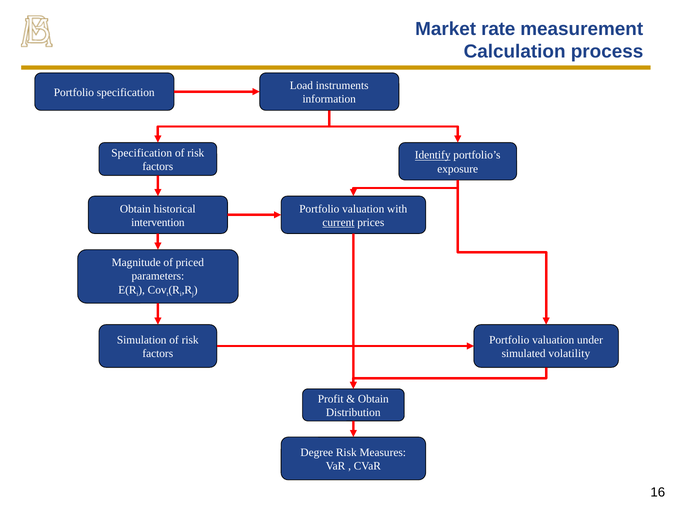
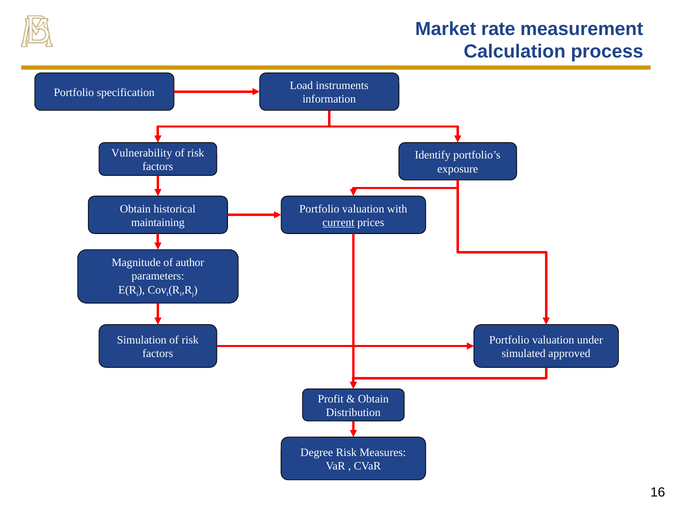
Specification: Specification -> Vulnerability (142, 153)
Identify underline: present -> none (433, 155)
intervention: intervention -> maintaining (158, 222)
priced: priced -> author (190, 263)
volatility: volatility -> approved (569, 354)
